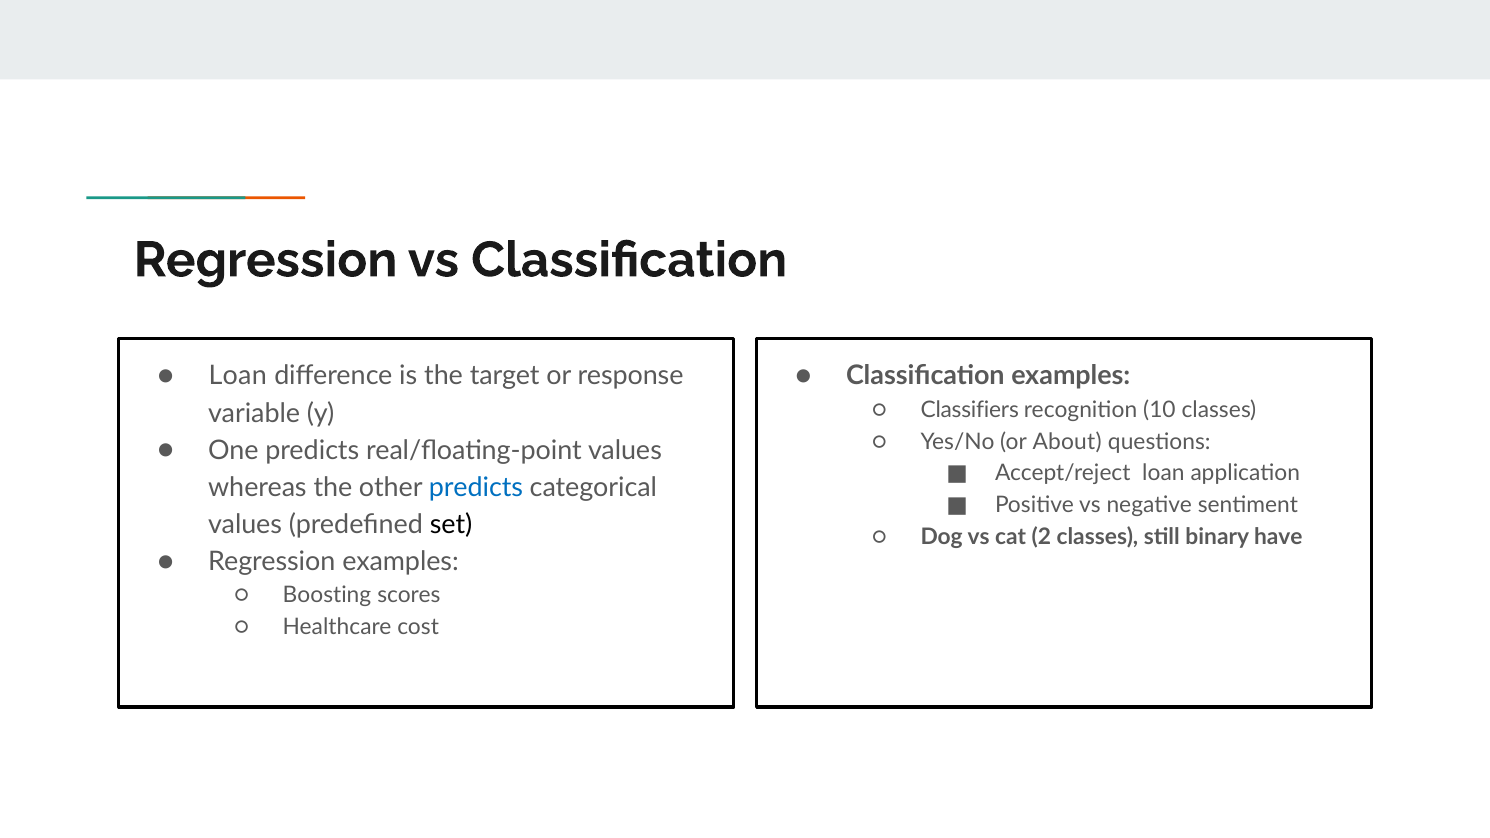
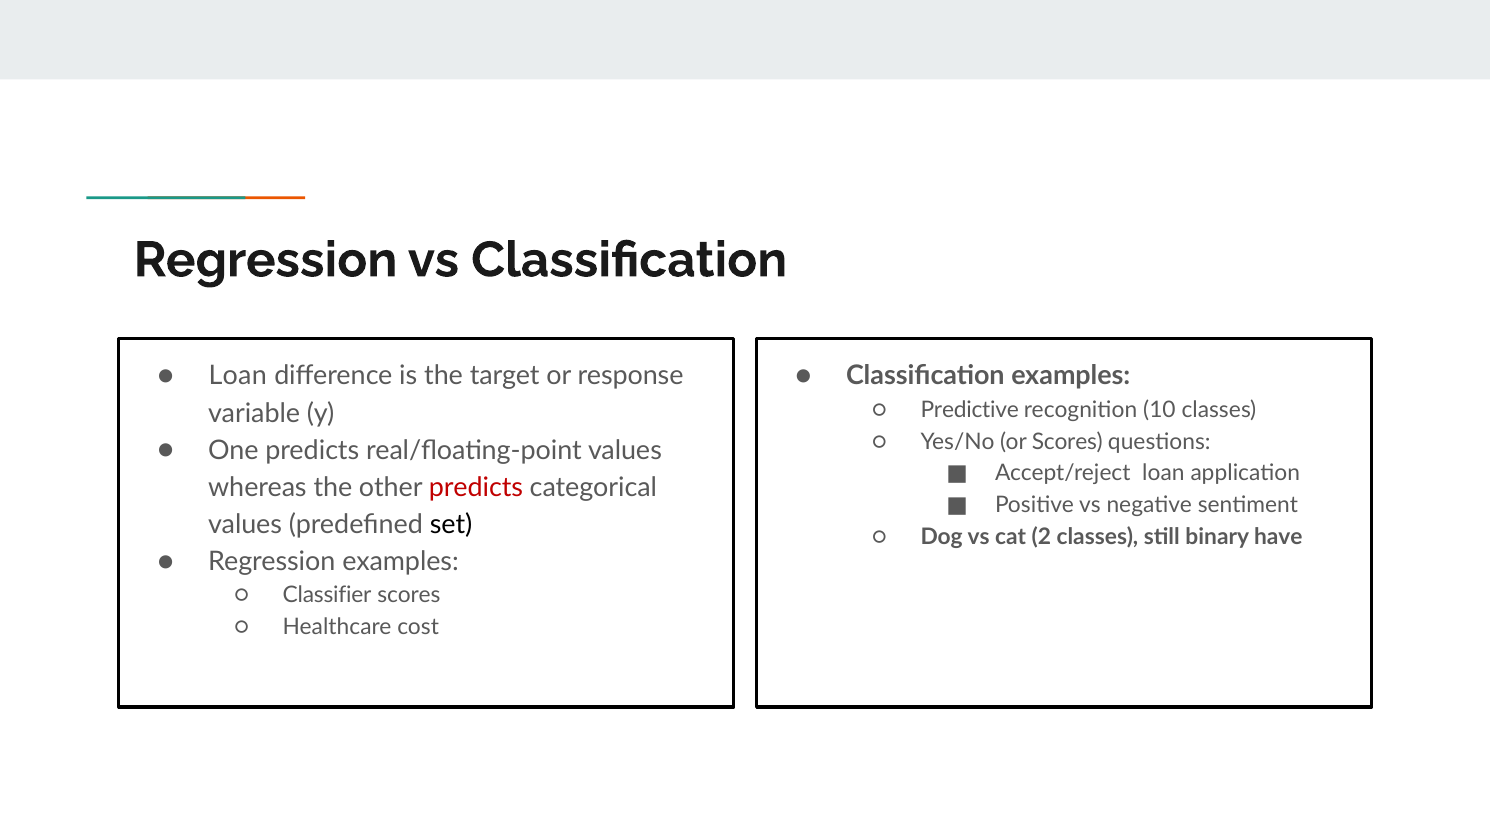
Classifiers: Classifiers -> Predictive (970, 410)
or About: About -> Scores (1067, 442)
predicts colour: blue -> red (476, 487)
Boosting: Boosting -> Classifier (327, 595)
